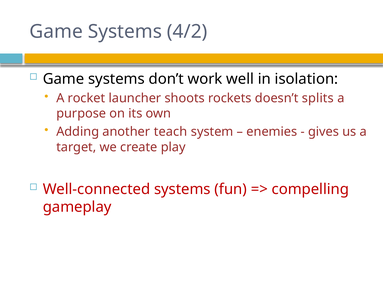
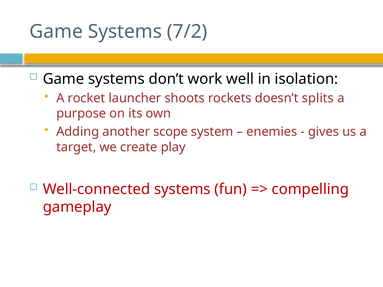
4/2: 4/2 -> 7/2 (187, 32)
teach: teach -> scope (171, 132)
